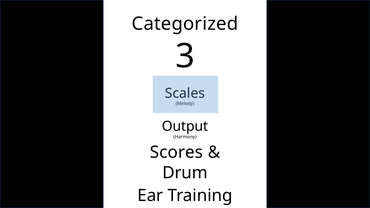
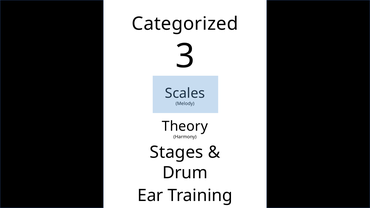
Output: Output -> Theory (185, 126)
Scores: Scores -> Stages (176, 152)
